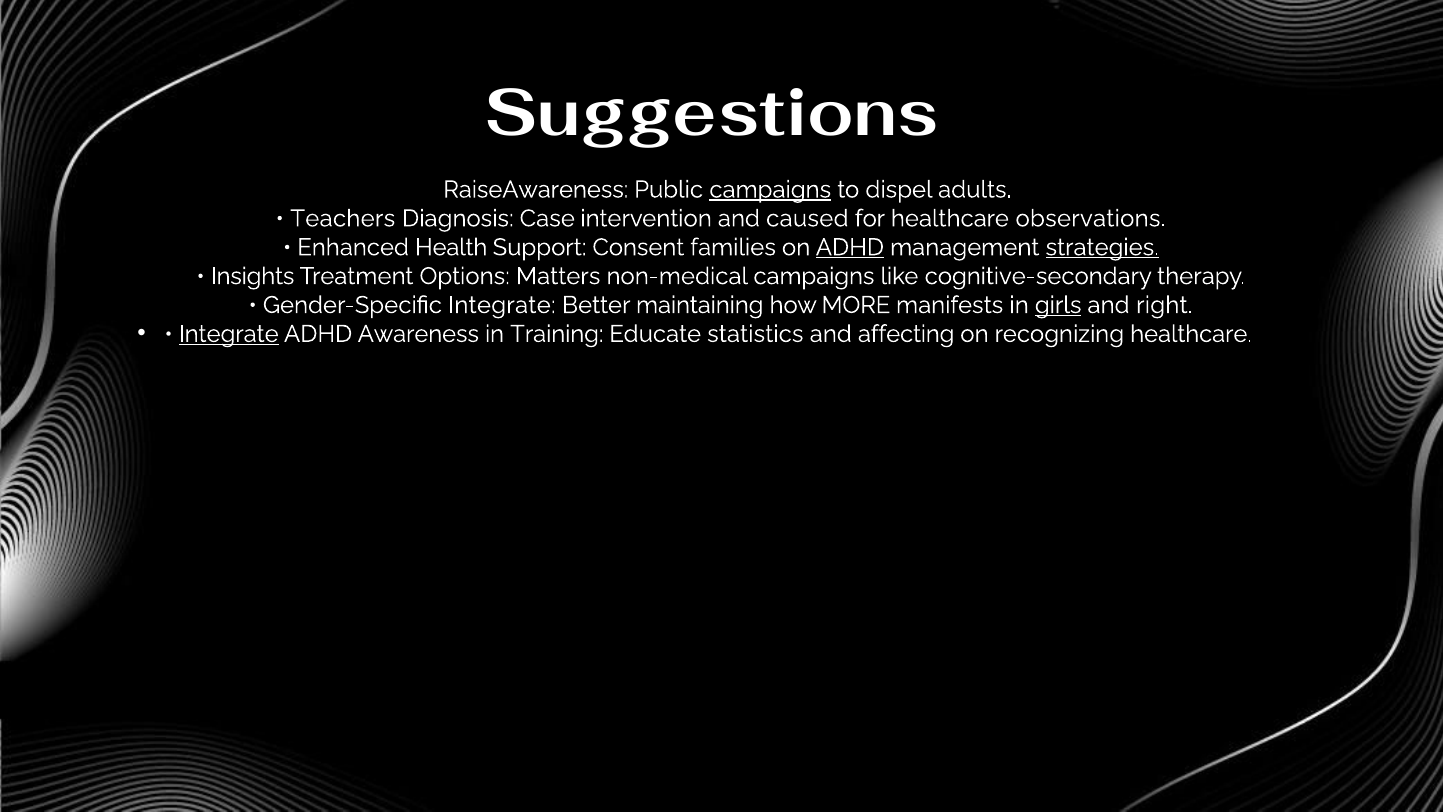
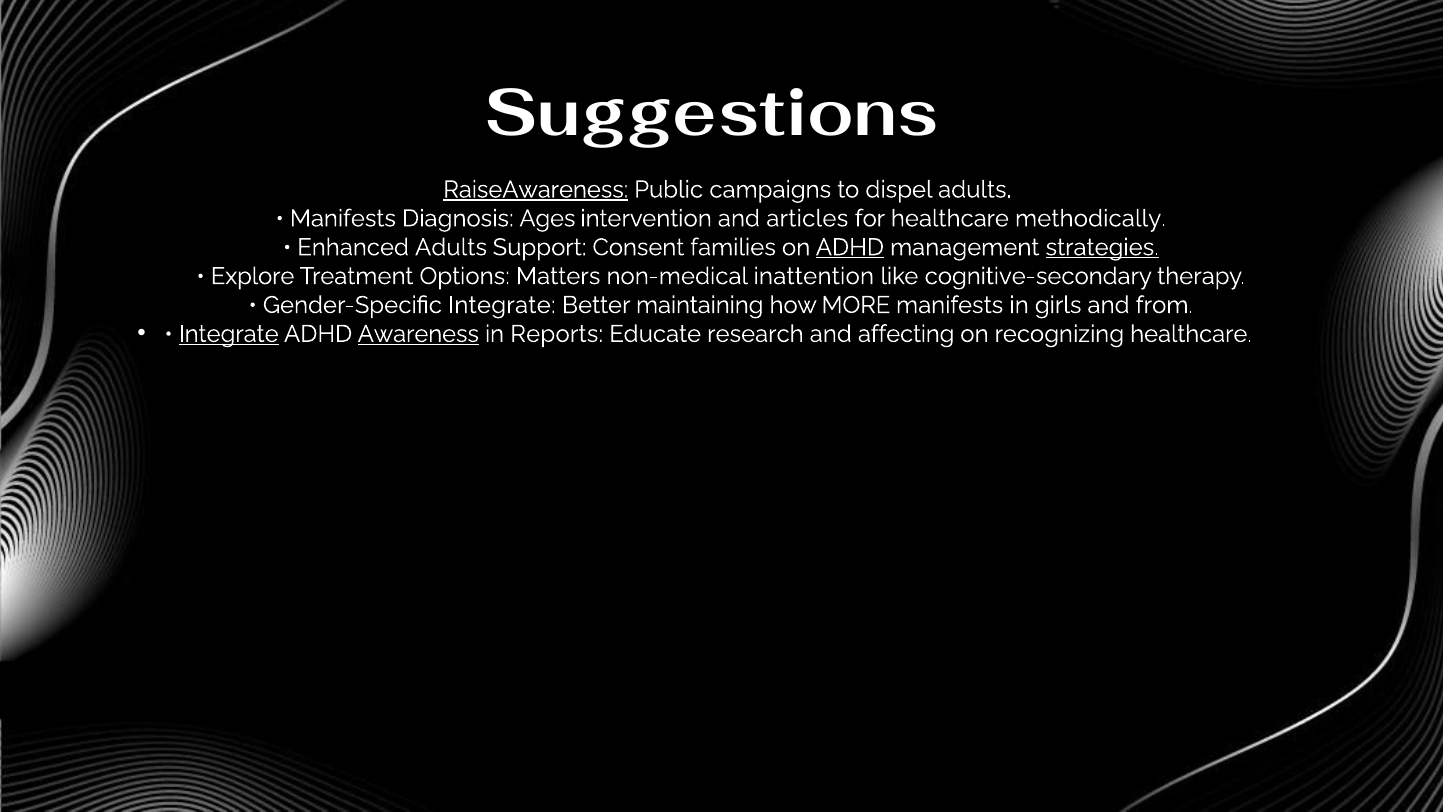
RaiseAwareness underline: none -> present (536, 190)
campaigns underline: present -> none (770, 190)
Teachers: Teachers -> Manifests (343, 218)
Case: Case -> Ages (547, 218)
caused: caused -> articles (807, 218)
observations: observations -> methodically (1090, 218)
Enhanced Health: Health -> Adults (451, 247)
Insights: Insights -> Explore (253, 276)
non-medical campaigns: campaigns -> inattention (814, 276)
girls underline: present -> none (1058, 305)
right: right -> from (1164, 305)
Awareness underline: none -> present (418, 334)
Training: Training -> Reports (557, 334)
statistics: statistics -> research (755, 334)
